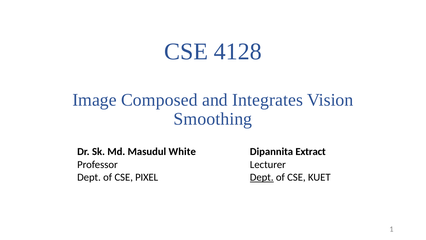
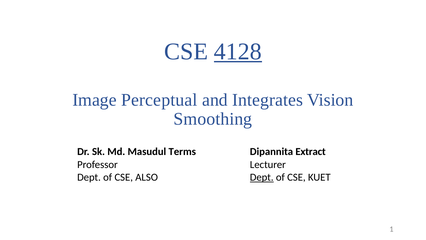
4128 underline: none -> present (238, 51)
Composed: Composed -> Perceptual (159, 100)
White: White -> Terms (182, 152)
PIXEL: PIXEL -> ALSO (147, 177)
